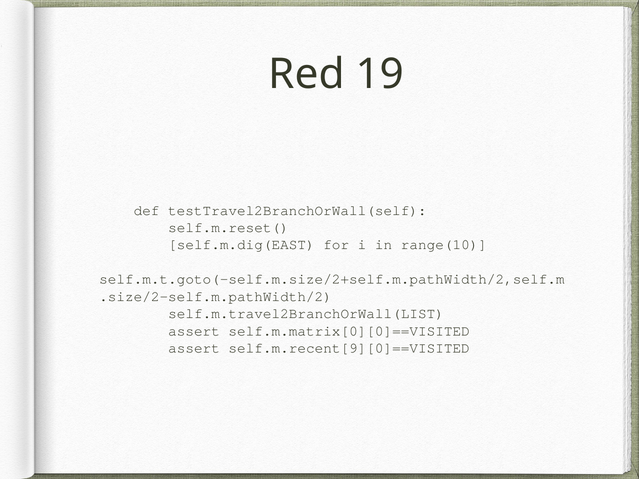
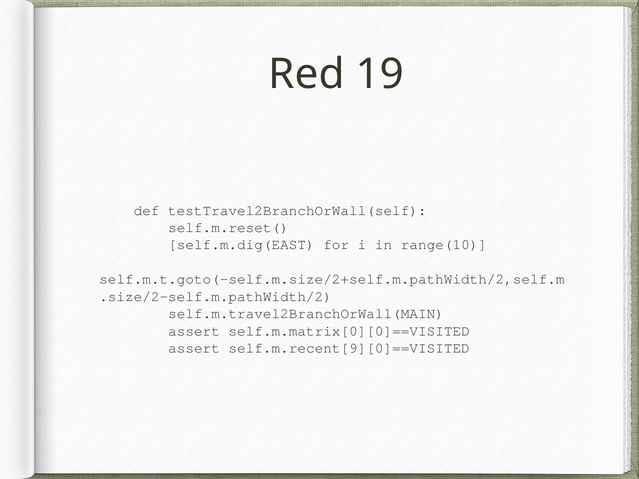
self.m.travel2BranchOrWall(LIST: self.m.travel2BranchOrWall(LIST -> self.m.travel2BranchOrWall(MAIN (306, 314)
